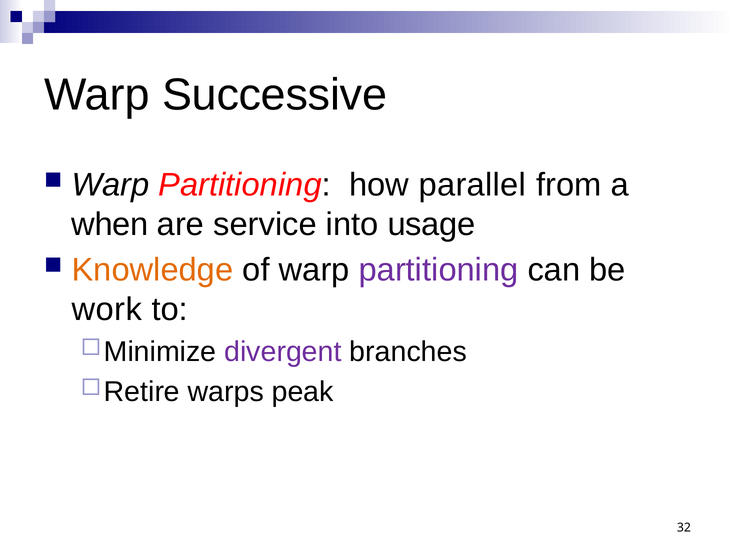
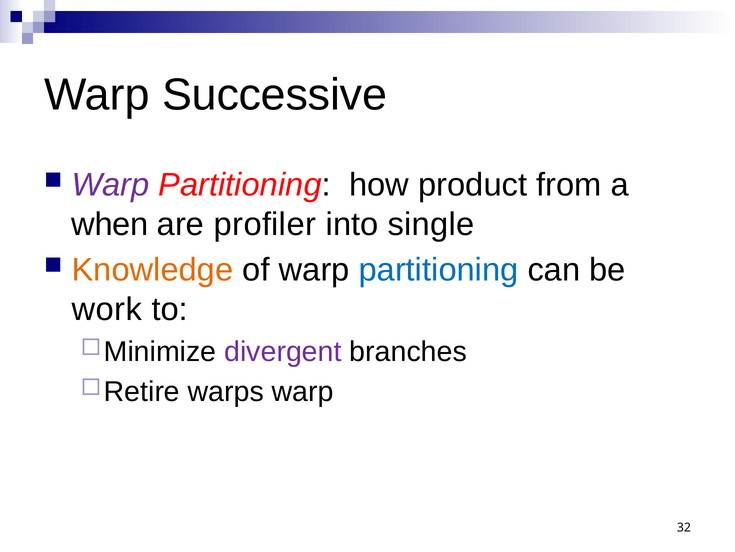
Warp colour: black -> purple (110, 185)
parallel: parallel -> product (473, 185)
service: service -> profiler (265, 224)
usage: usage -> single (431, 224)
partitioning colour: purple -> blue (439, 270)
warps peak: peak -> warp (303, 391)
